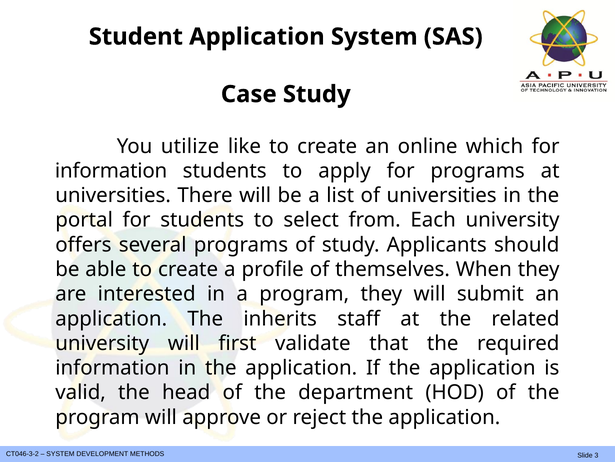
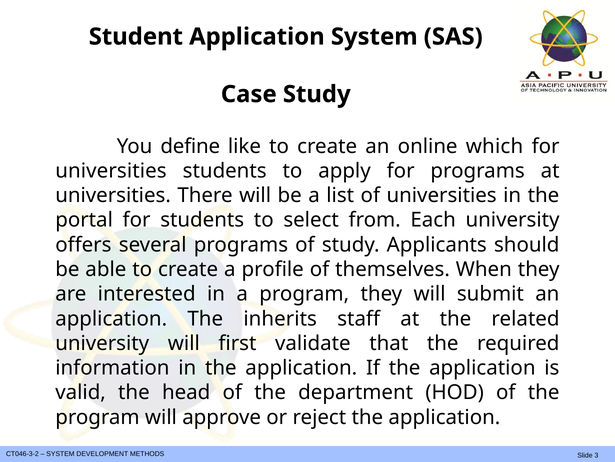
utilize: utilize -> define (190, 146)
information: information -> universities (111, 171)
